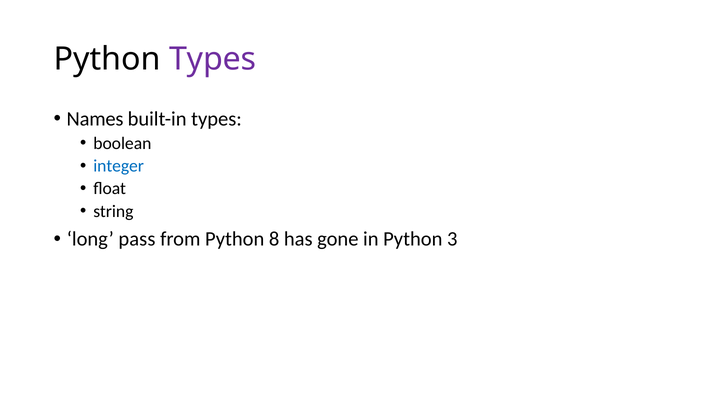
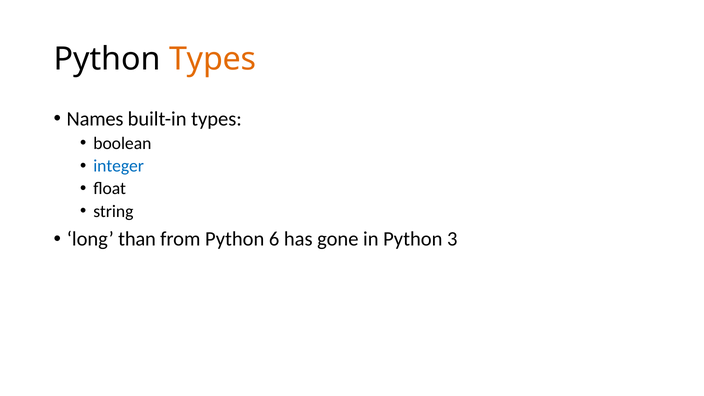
Types colour: purple -> orange (213, 59)
pass: pass -> than (137, 239)
8: 8 -> 6 (274, 239)
